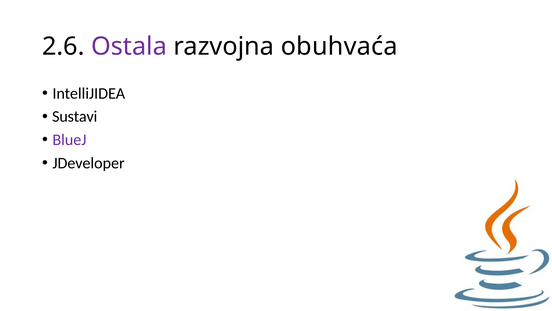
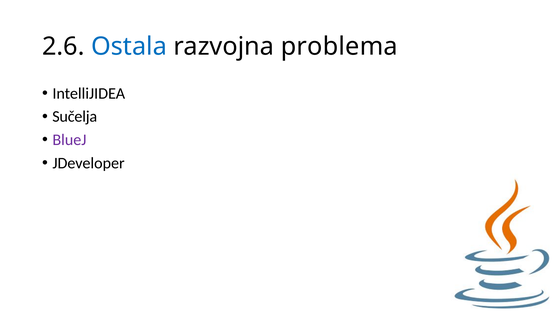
Ostala colour: purple -> blue (129, 46)
obuhvaća: obuhvaća -> problema (339, 46)
Sustavi: Sustavi -> Sučelja (75, 116)
